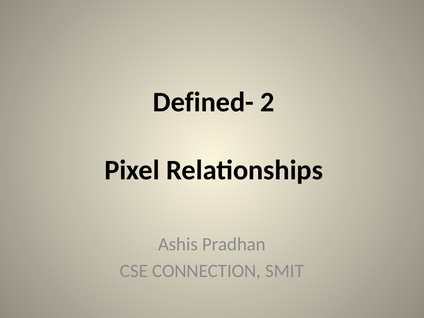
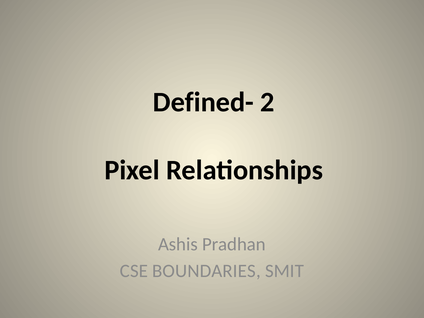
CONNECTION: CONNECTION -> BOUNDARIES (206, 271)
